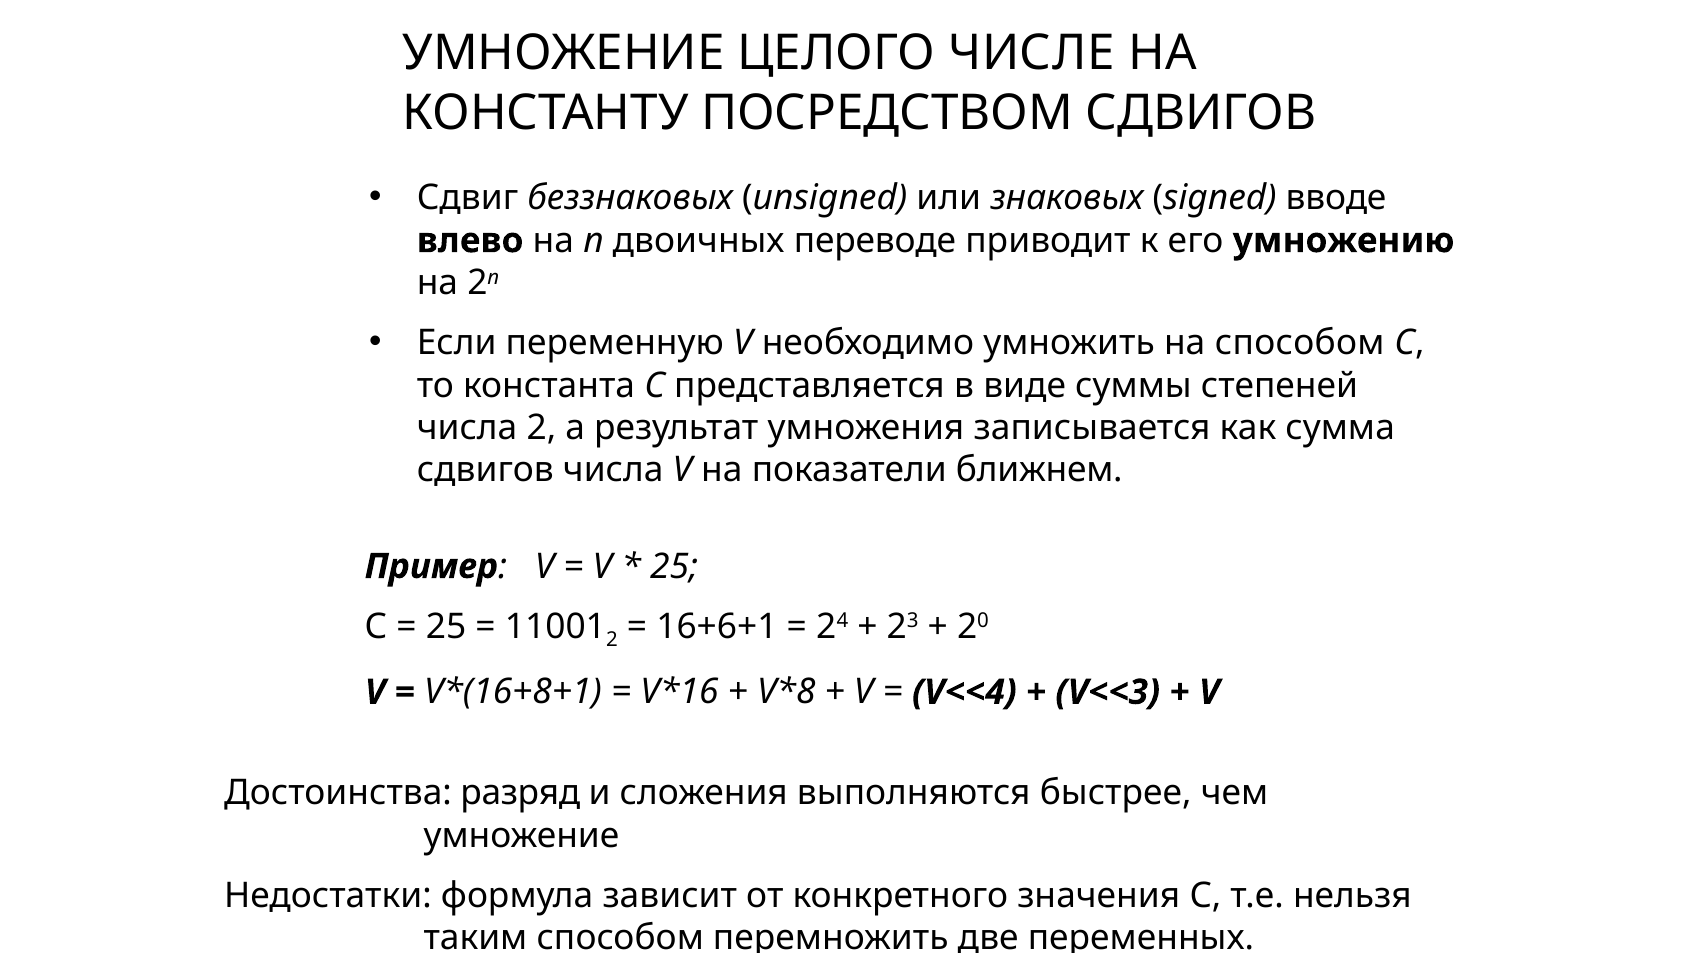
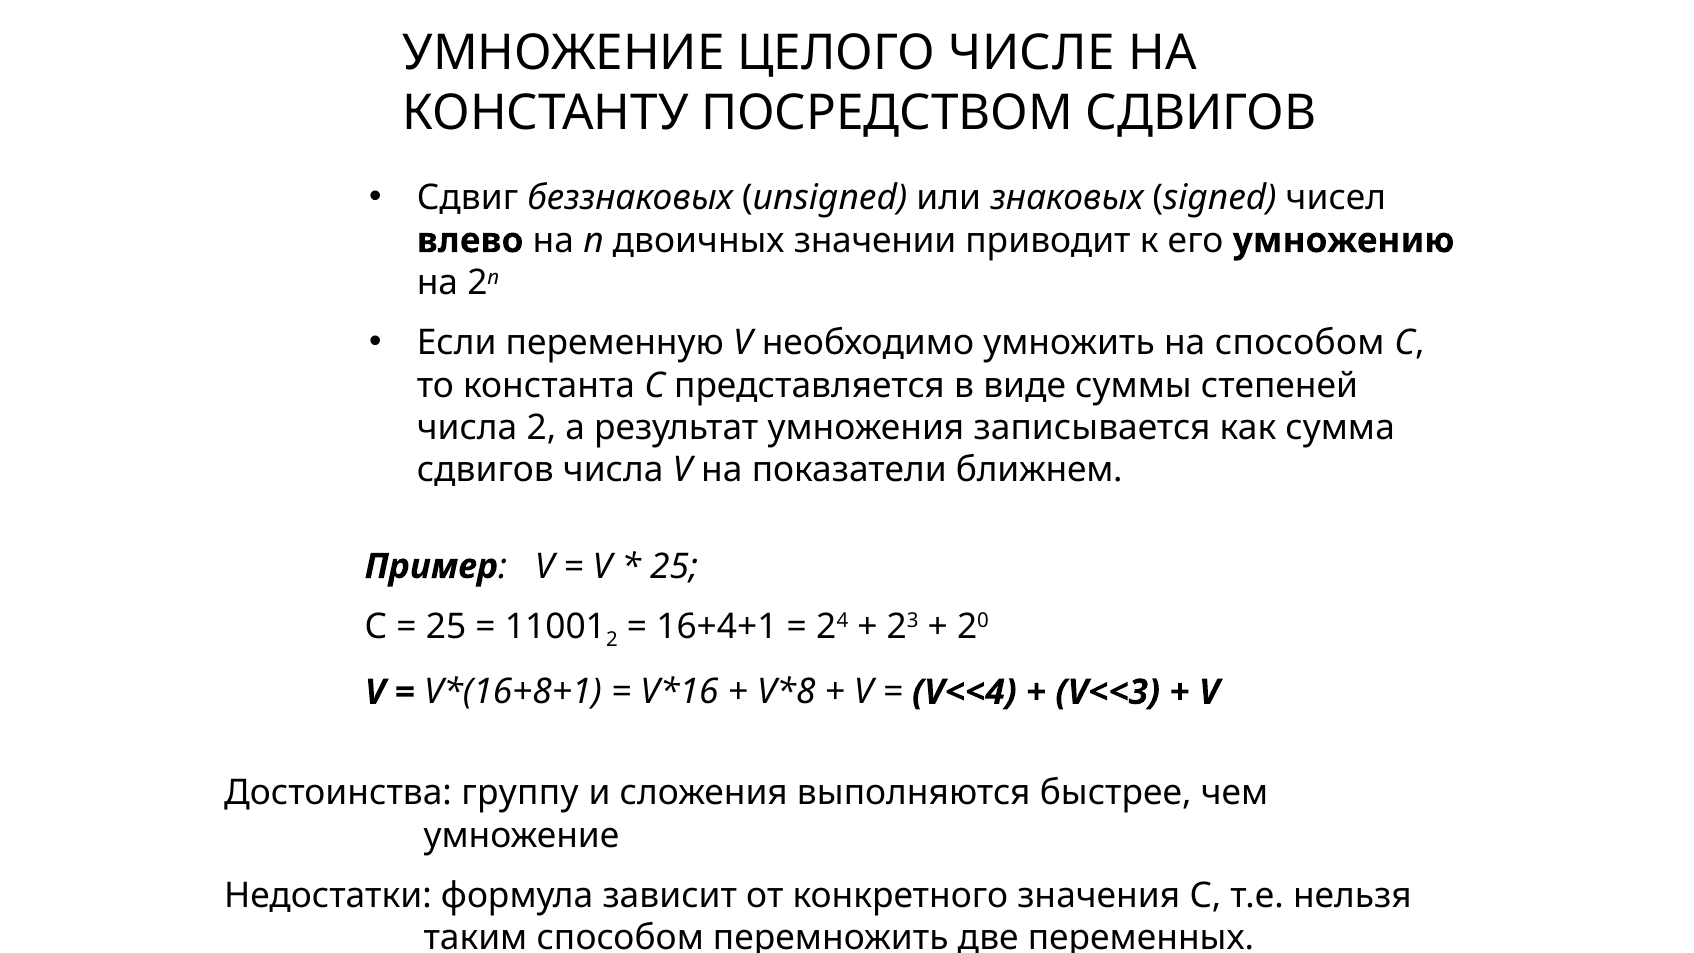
вводе: вводе -> чисел (1336, 198)
переводе: переводе -> значении (875, 241)
16+6+1: 16+6+1 -> 16+4+1 (717, 626)
разряд: разряд -> группу (520, 793)
